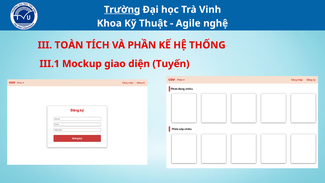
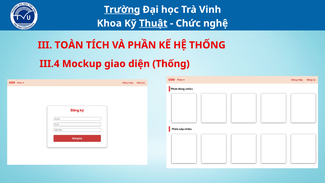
Thuật underline: none -> present (153, 23)
Agile: Agile -> Chức (188, 23)
III.1: III.1 -> III.4 (50, 64)
diện Tuyến: Tuyến -> Thống (171, 64)
